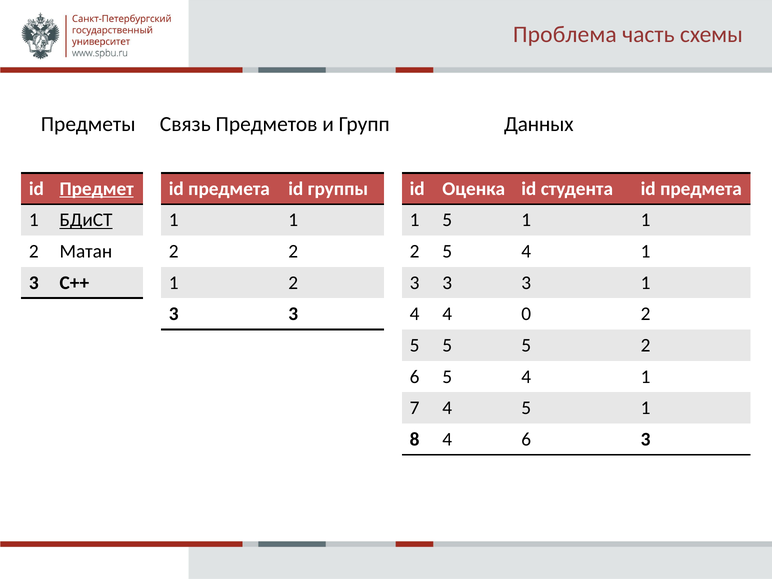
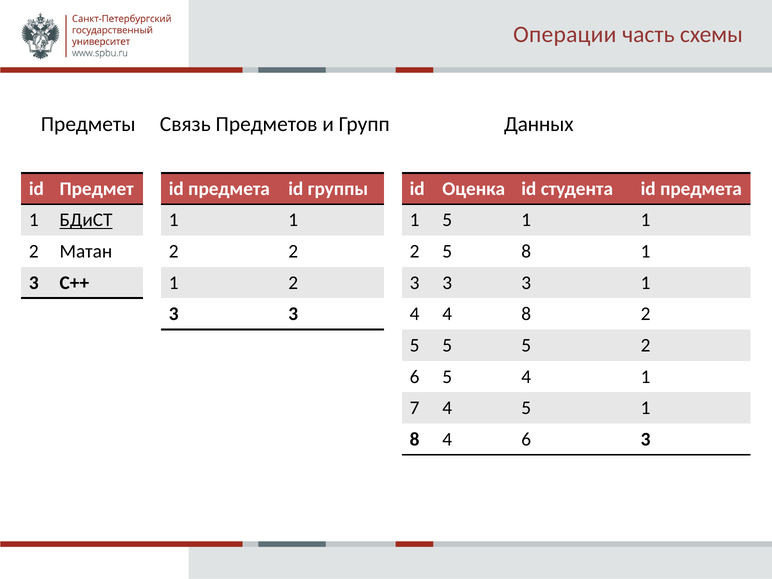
Проблема: Проблема -> Операции (565, 34)
Предмет underline: present -> none (97, 189)
2 5 4: 4 -> 8 (526, 251)
4 0: 0 -> 8 (526, 314)
